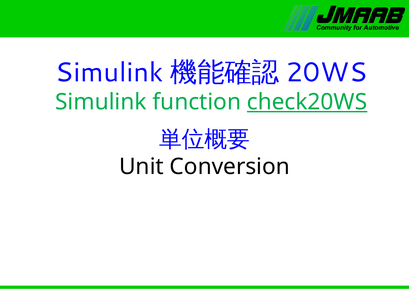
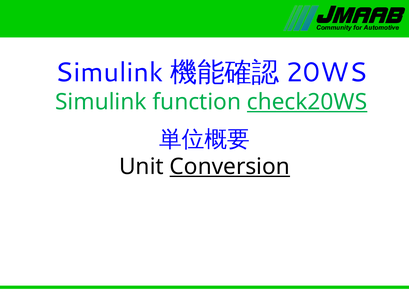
Conversion underline: none -> present (230, 166)
